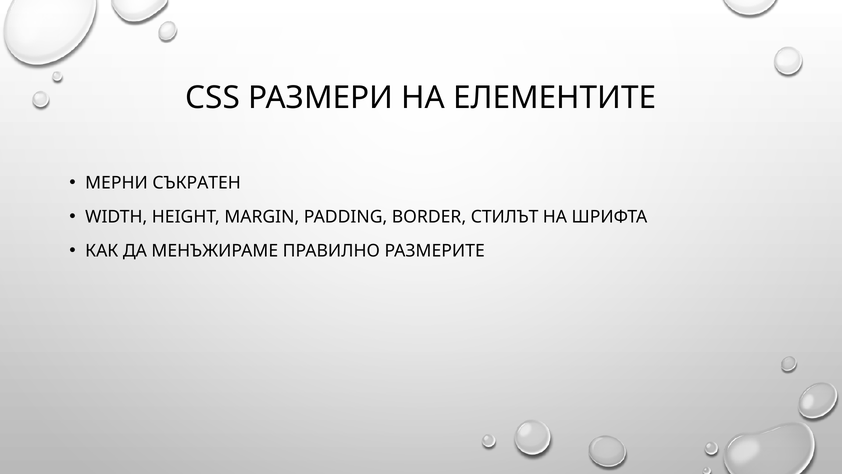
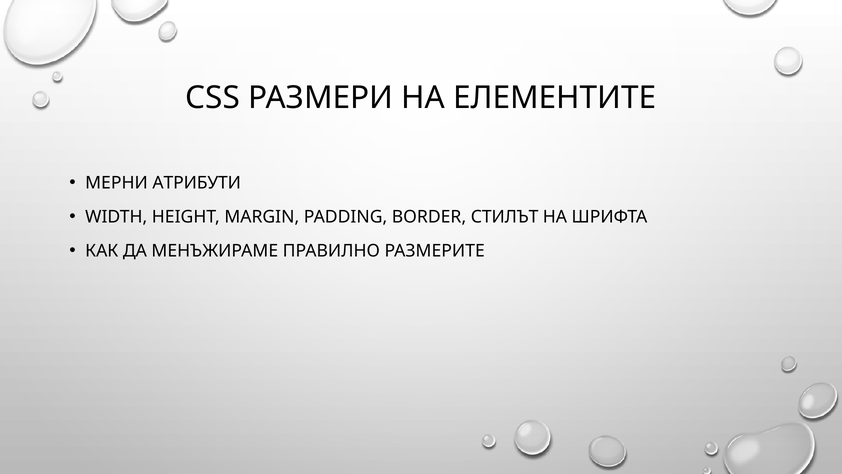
СЪКРАТЕН: СЪКРАТЕН -> АТРИБУТИ (197, 183)
